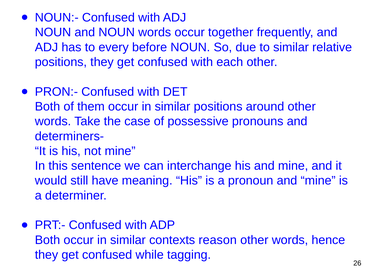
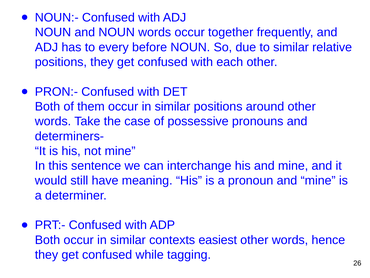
reason: reason -> easiest (218, 240)
